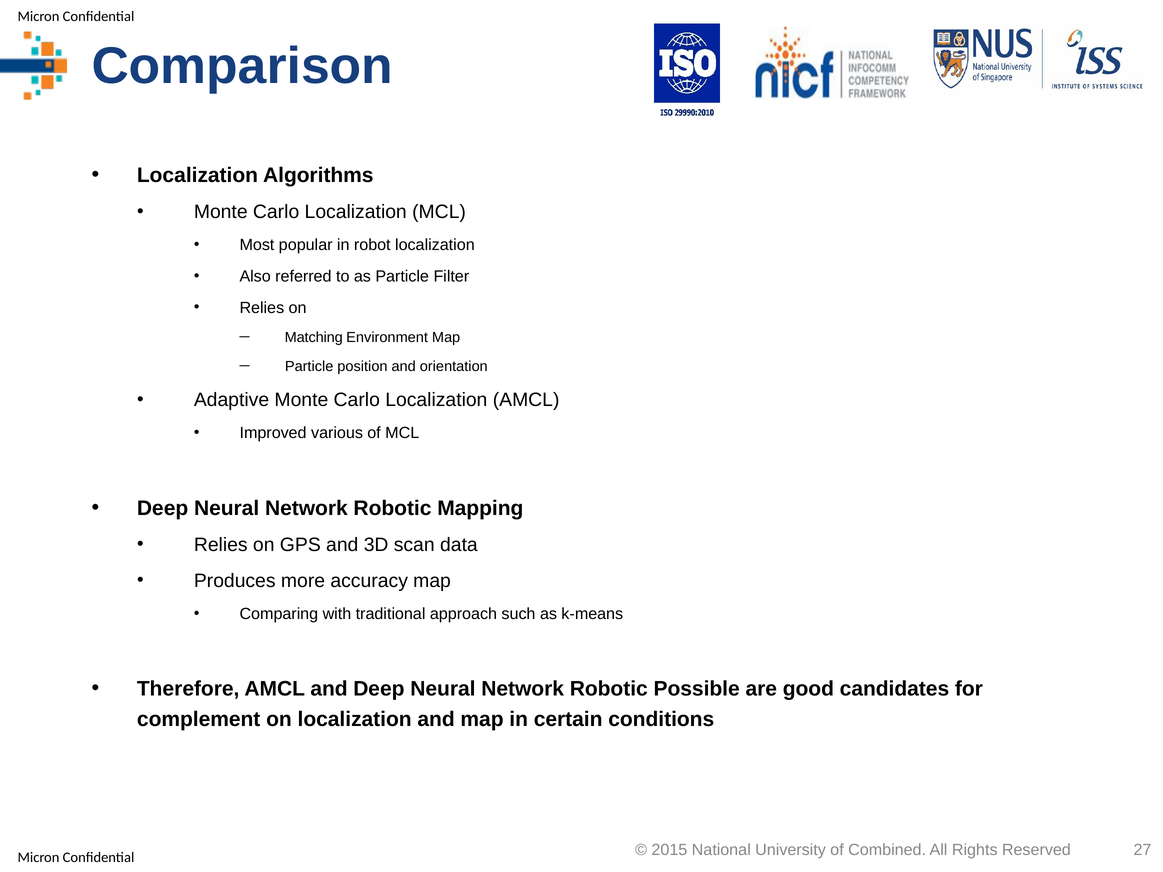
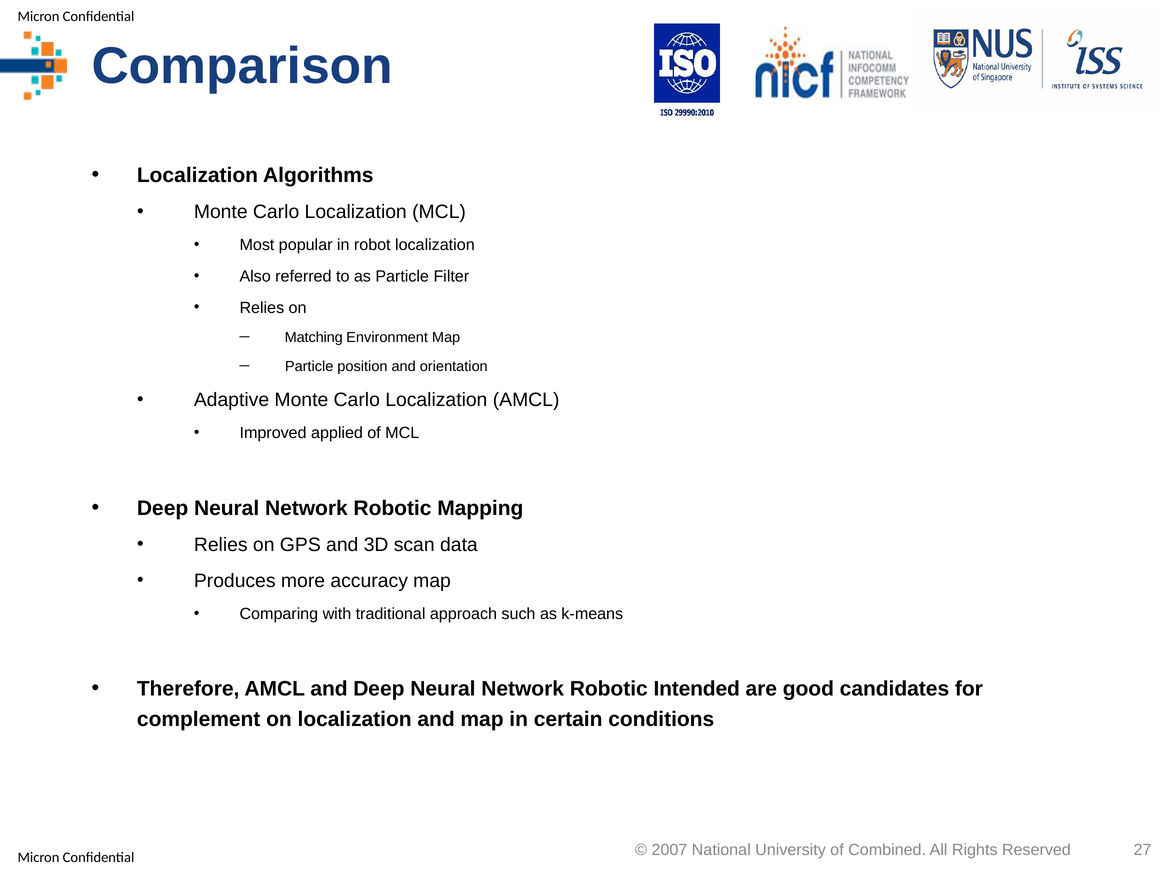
various: various -> applied (337, 433)
Possible: Possible -> Intended (697, 689)
2015: 2015 -> 2007 (669, 850)
